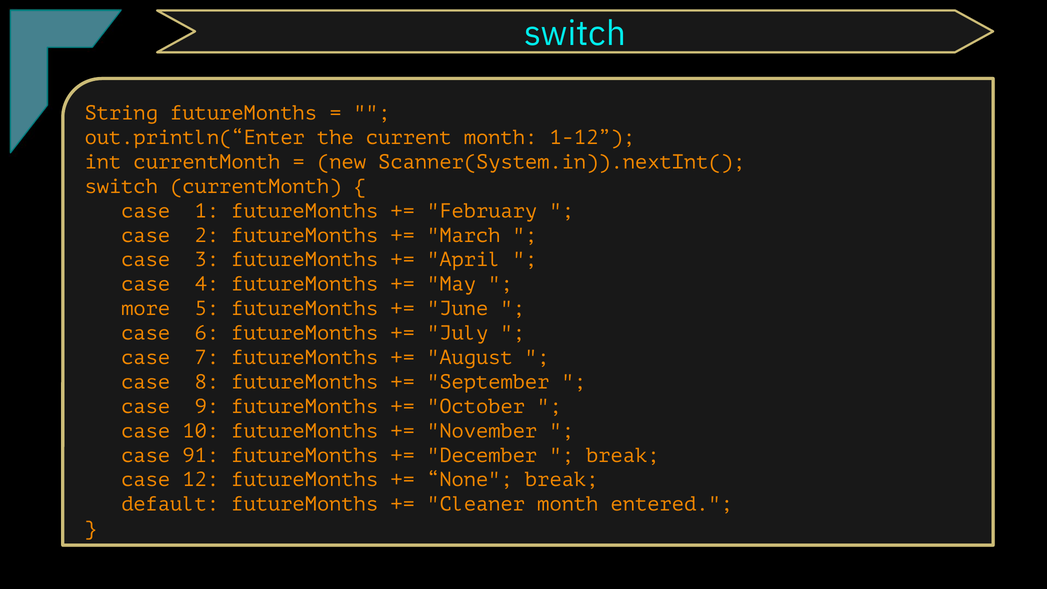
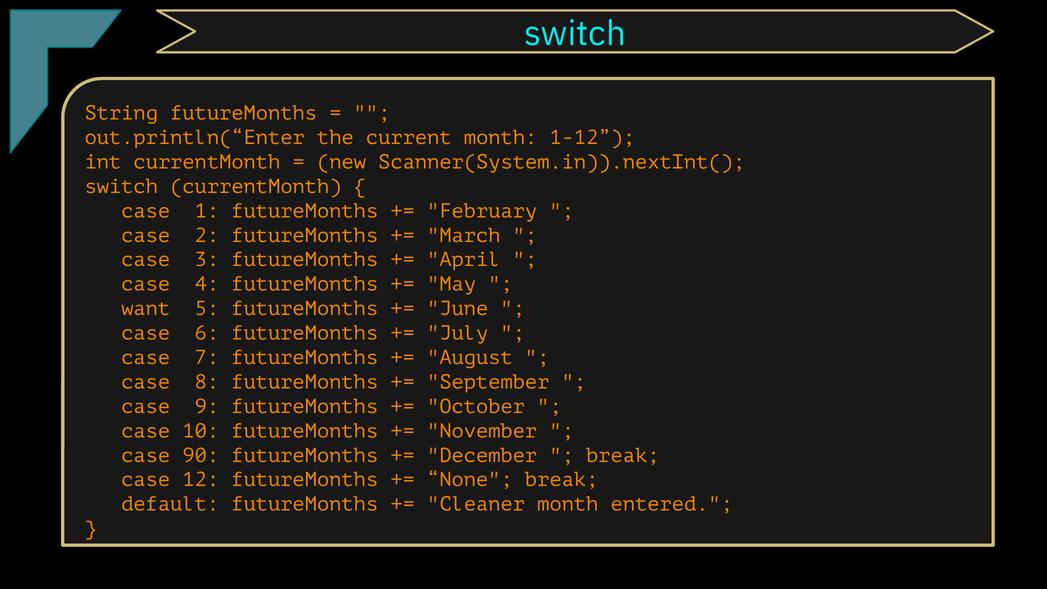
more: more -> want (146, 309)
91: 91 -> 90 (201, 455)
